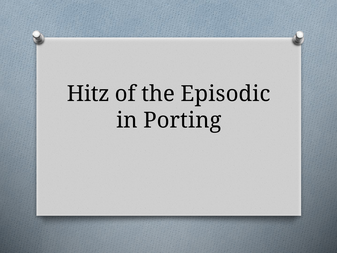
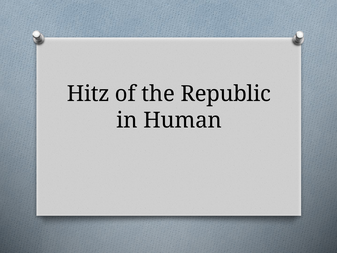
Episodic: Episodic -> Republic (226, 94)
Porting: Porting -> Human (183, 120)
